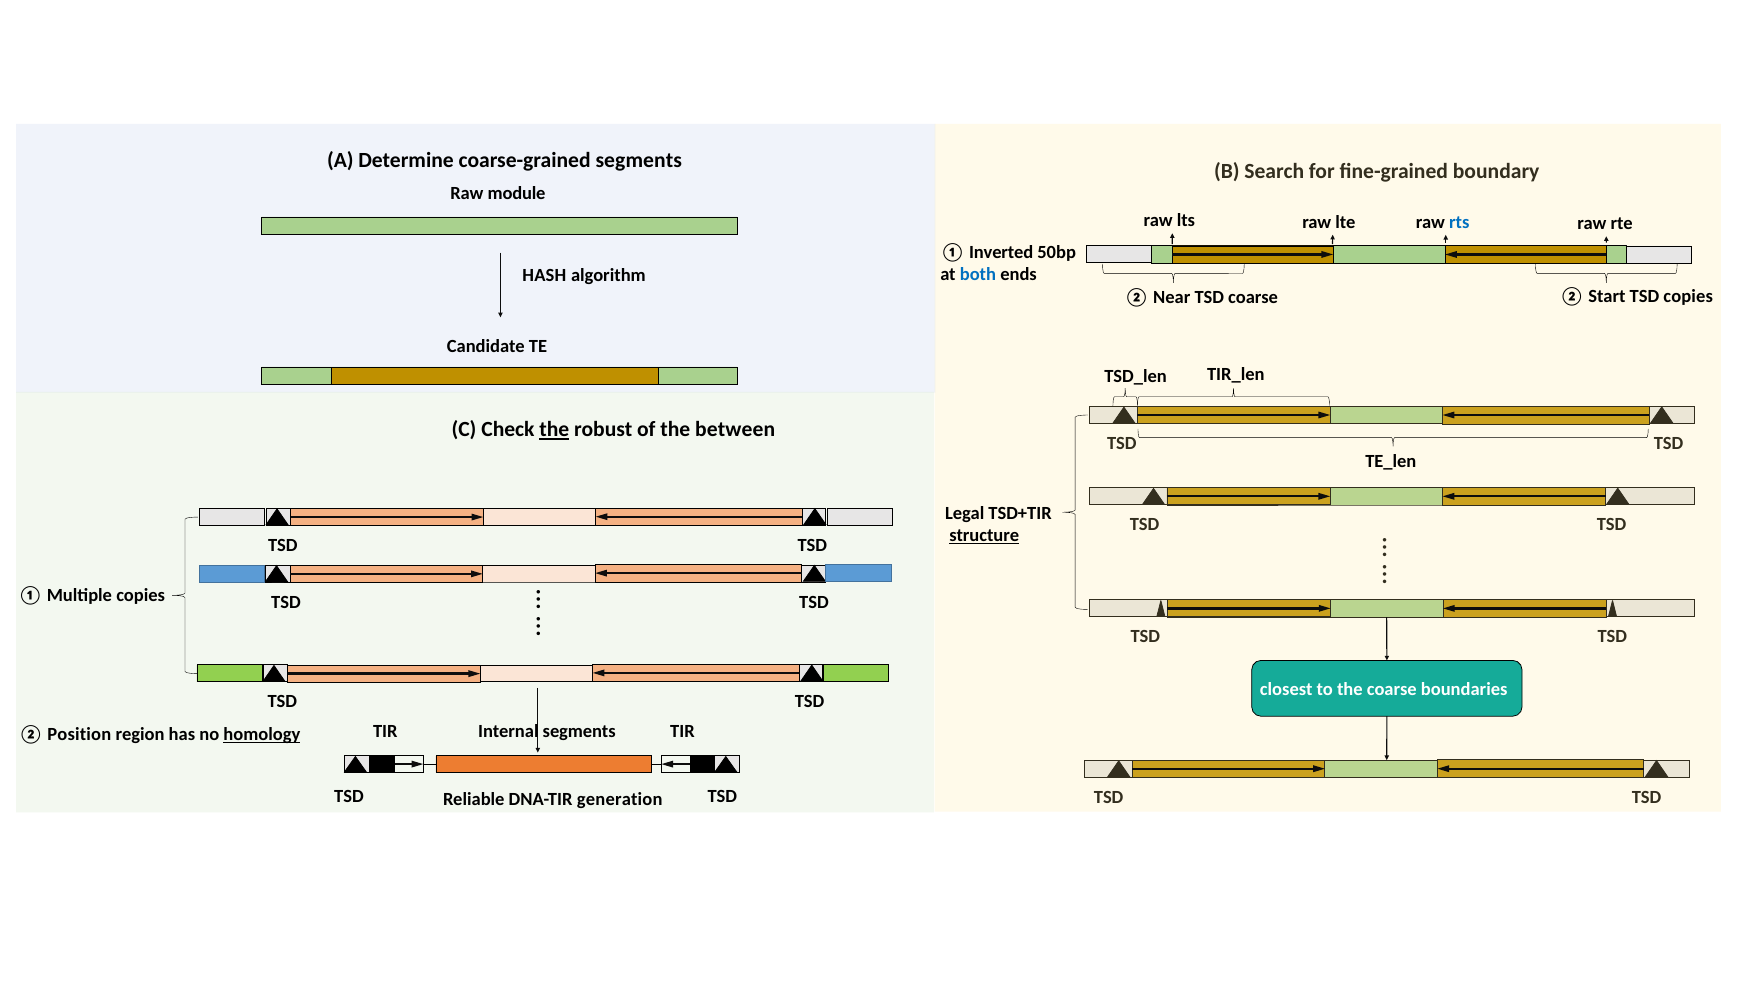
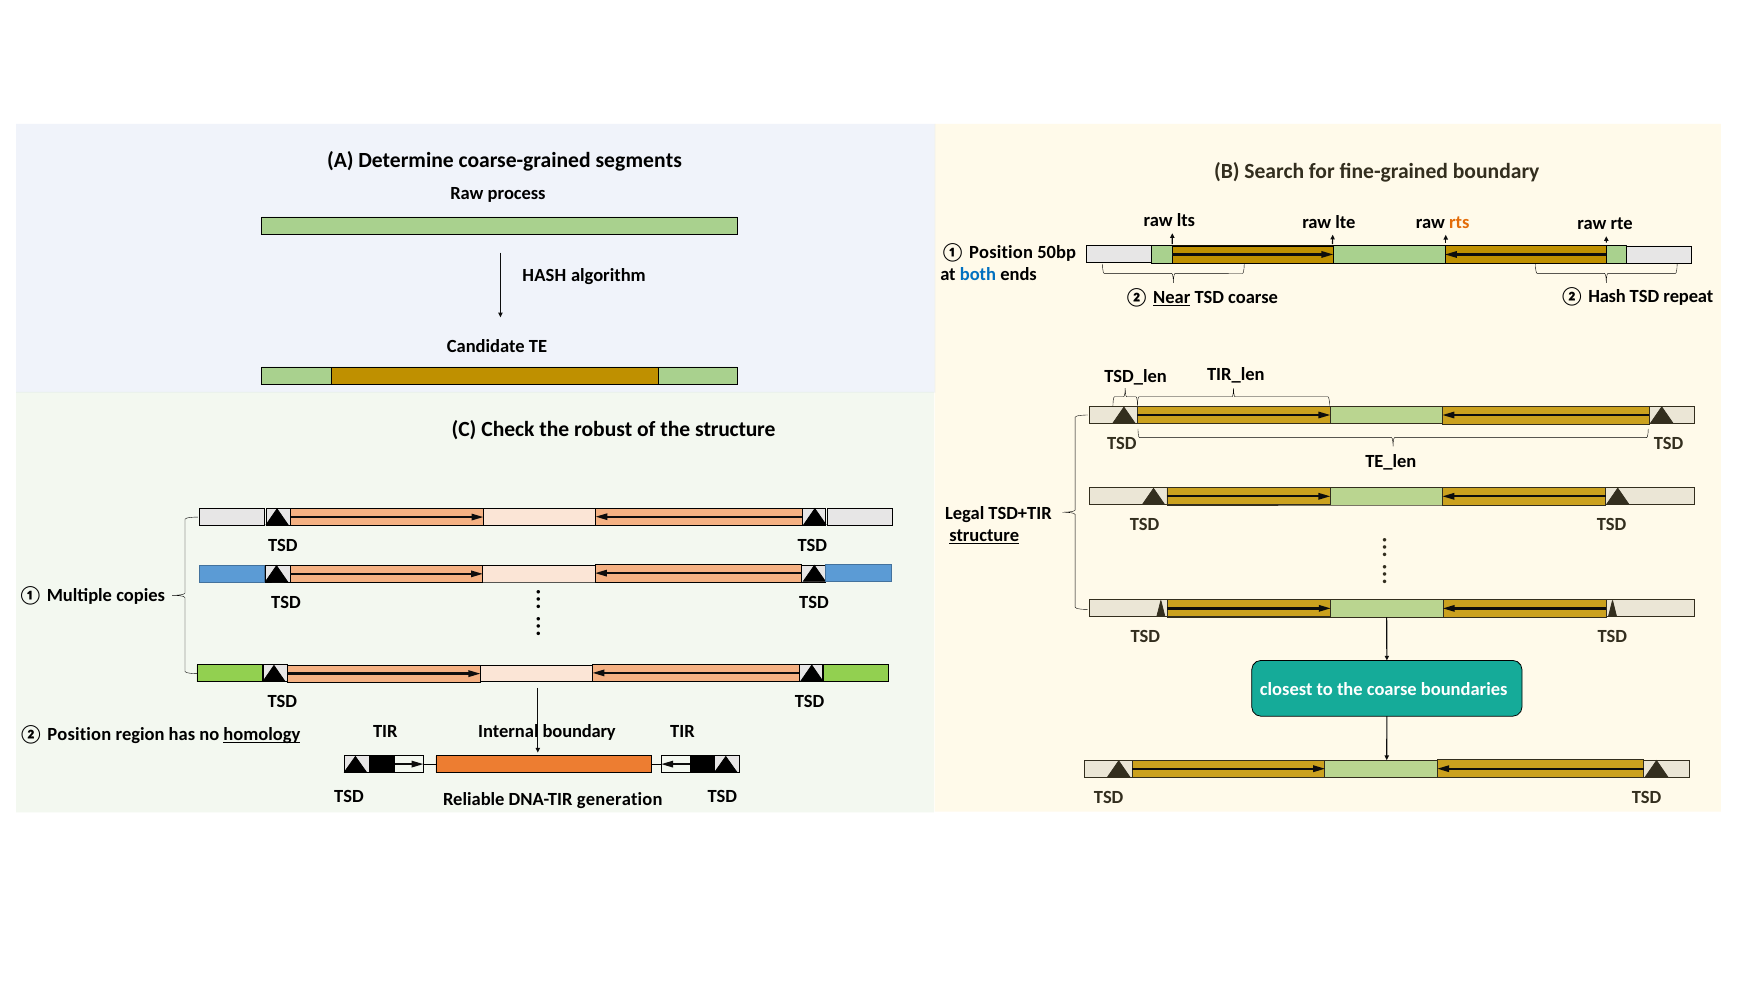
module: module -> process (517, 193)
rts colour: blue -> orange (1459, 222)
① Inverted: Inverted -> Position (1001, 252)
Near underline: none -> present (1172, 298)
② Start: Start -> Hash (1607, 296)
TSD copies: copies -> repeat (1688, 296)
the underline: present -> none (554, 429)
the between: between -> structure (735, 429)
Internal segments: segments -> boundary (579, 731)
